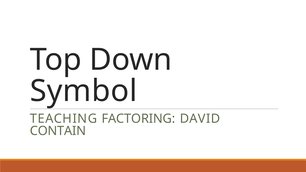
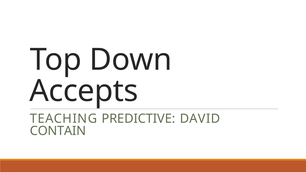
Symbol: Symbol -> Accepts (84, 91)
FACTORING: FACTORING -> PREDICTIVE (138, 119)
